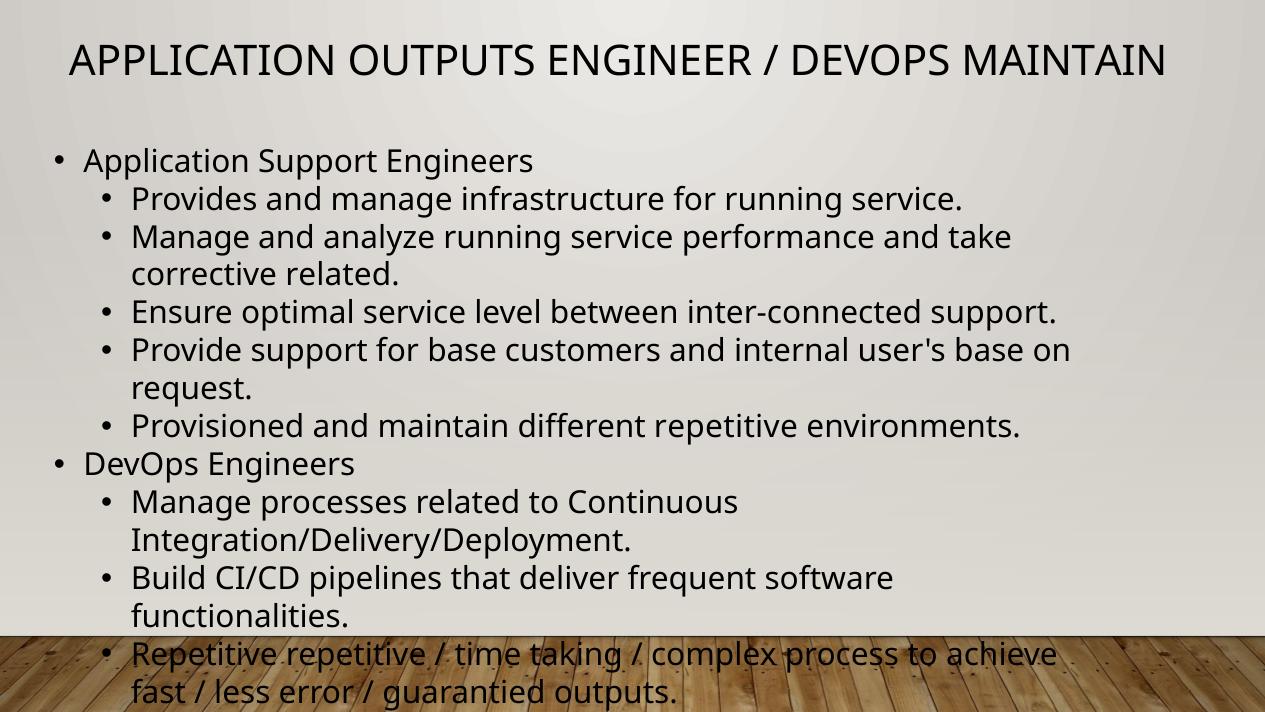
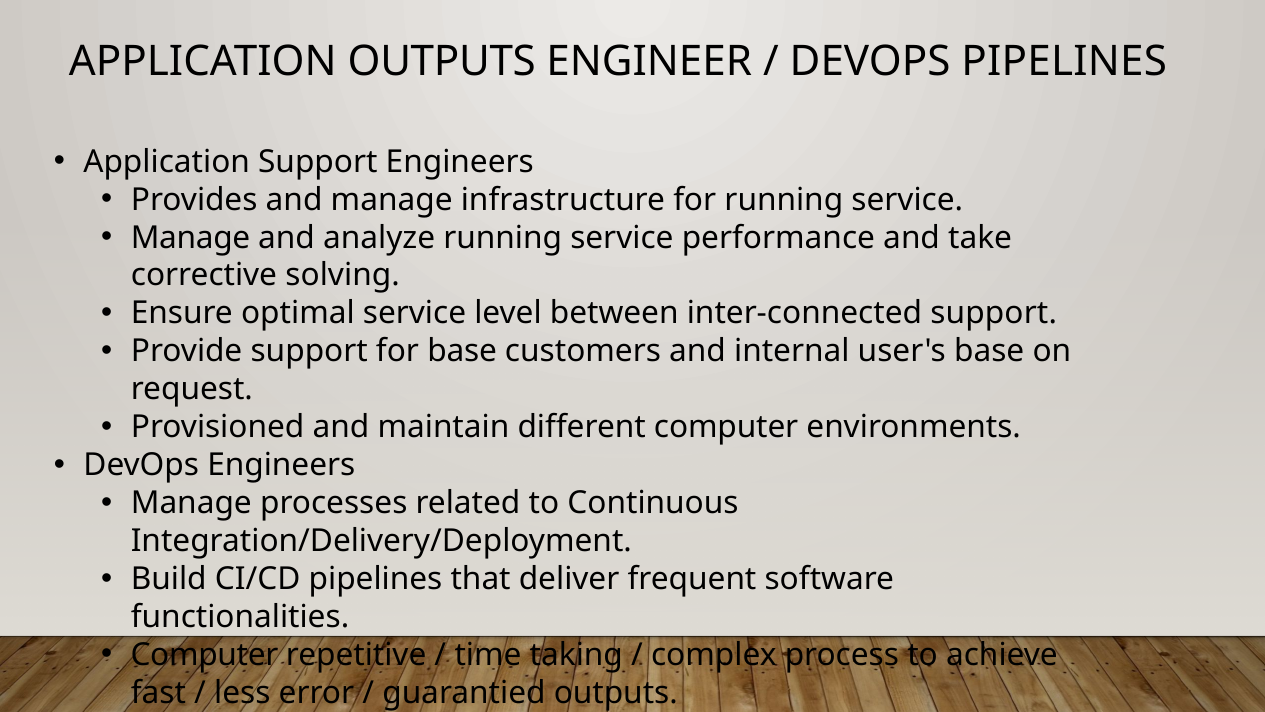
DEVOPS MAINTAIN: MAINTAIN -> PIPELINES (1064, 61)
corrective related: related -> solving (343, 275)
different repetitive: repetitive -> computer (726, 427)
Repetitive: Repetitive -> Computer (204, 655)
